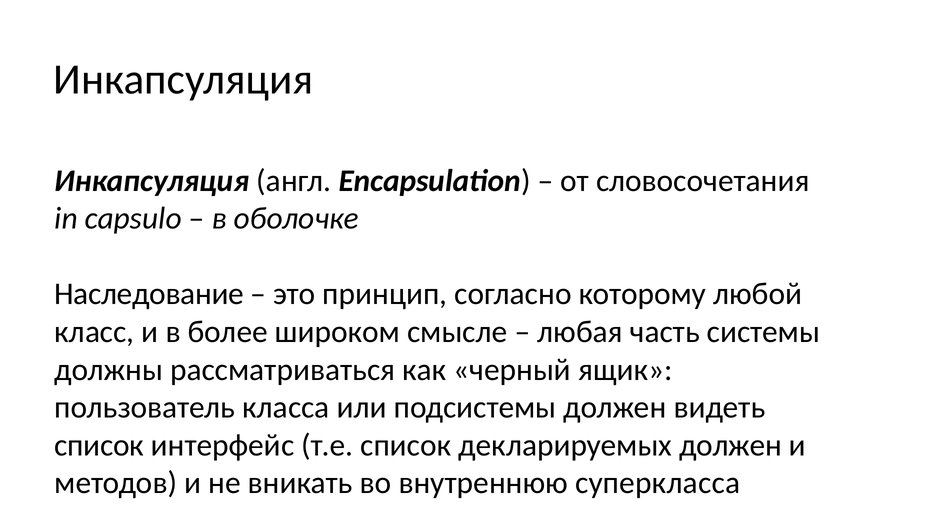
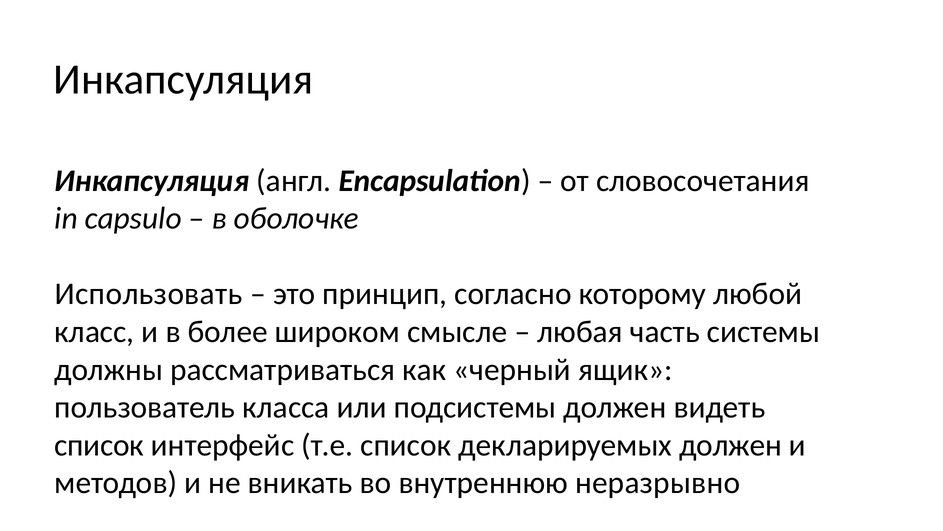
Наследование: Наследование -> Использовать (149, 294)
суперкласса: суперкласса -> неразрывно (658, 482)
